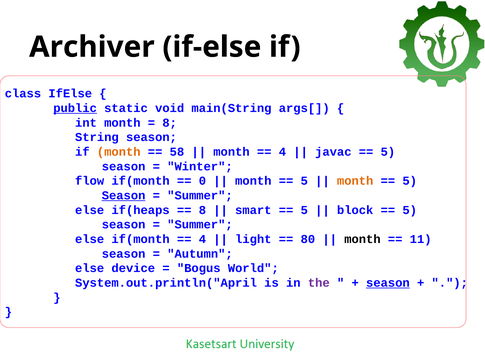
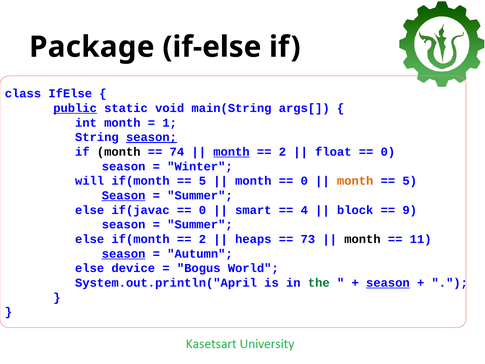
Archiver: Archiver -> Package (92, 47)
8: 8 -> 1 (170, 123)
season underline: none -> present (151, 137)
month colour: orange -> black (119, 152)
58: 58 -> 74 (177, 152)
month underline: none -> present (231, 152)
4: 4 -> 2 (282, 152)
javac: javac -> float (333, 152)
5: 5 -> 0 (388, 152)
flow: flow -> will (90, 181)
0: 0 -> 5 (202, 181)
5: 5 -> 0 (304, 181)
if(heaps: if(heaps -> if(javac (141, 210)
8: 8 -> 0 (202, 210)
5: 5 -> 4 (304, 210)
5: 5 -> 9 (410, 210)
4: 4 -> 2 (202, 239)
light: light -> heaps (253, 239)
80: 80 -> 73 (308, 239)
season underline: none -> present (124, 254)
the colour: purple -> green (319, 283)
